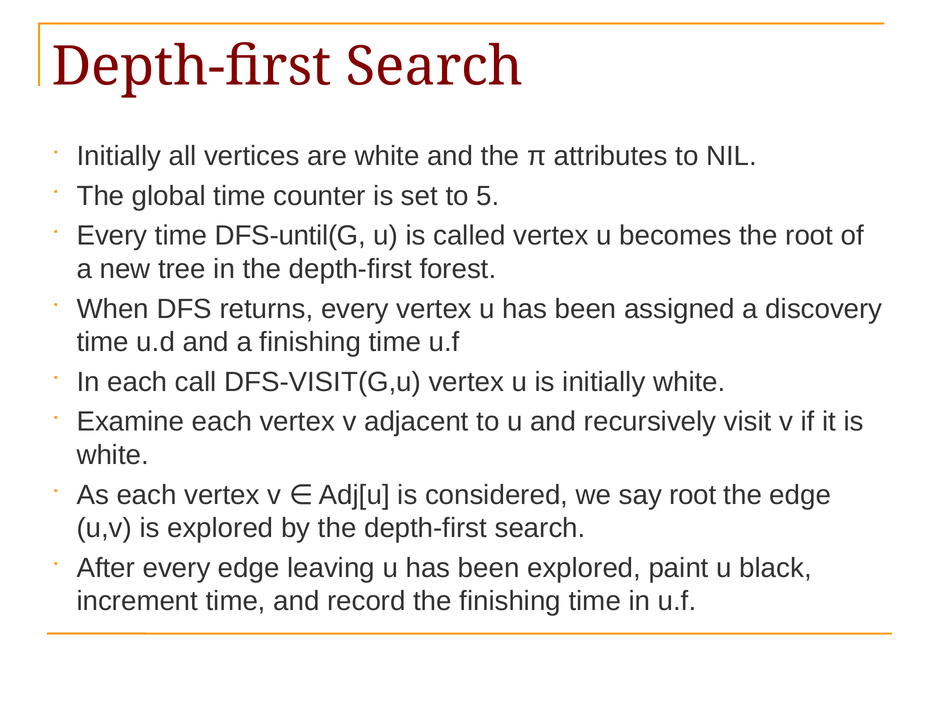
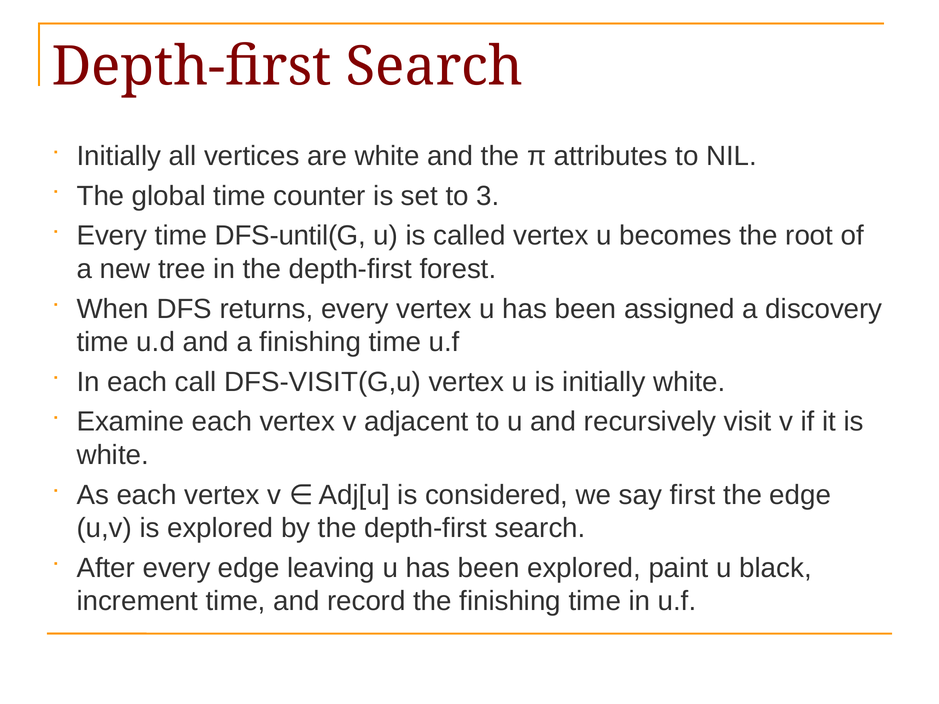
5: 5 -> 3 (488, 196)
say root: root -> first (693, 495)
